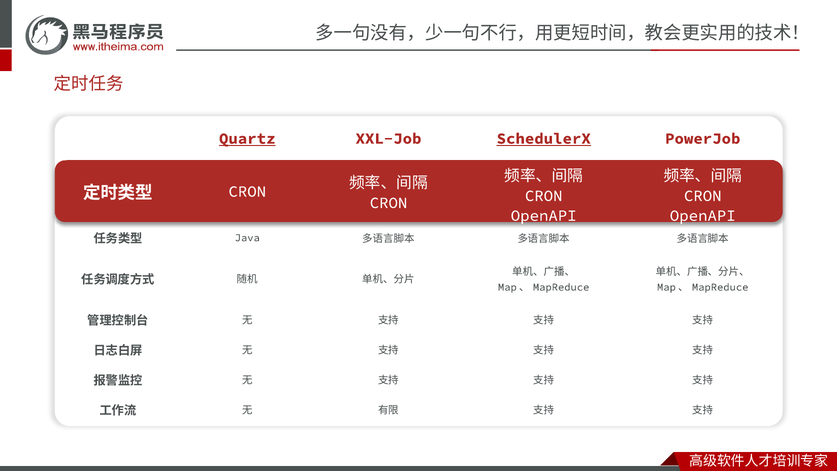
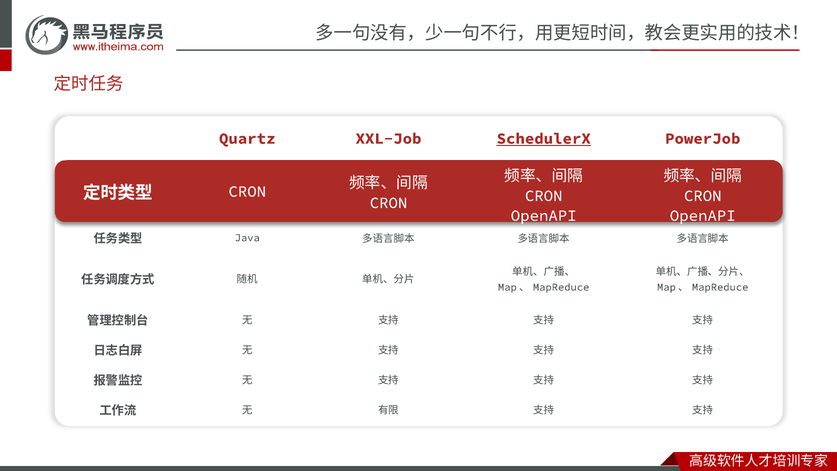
Quartz underline: present -> none (247, 139)
